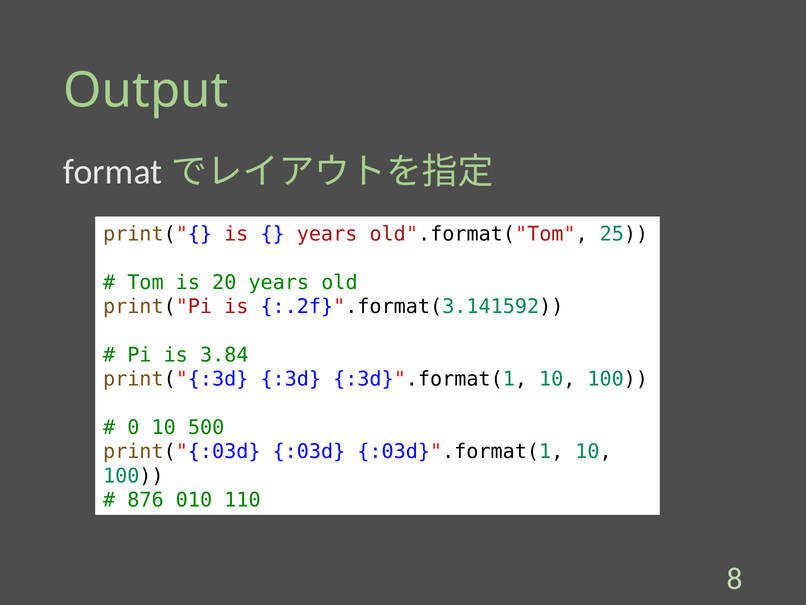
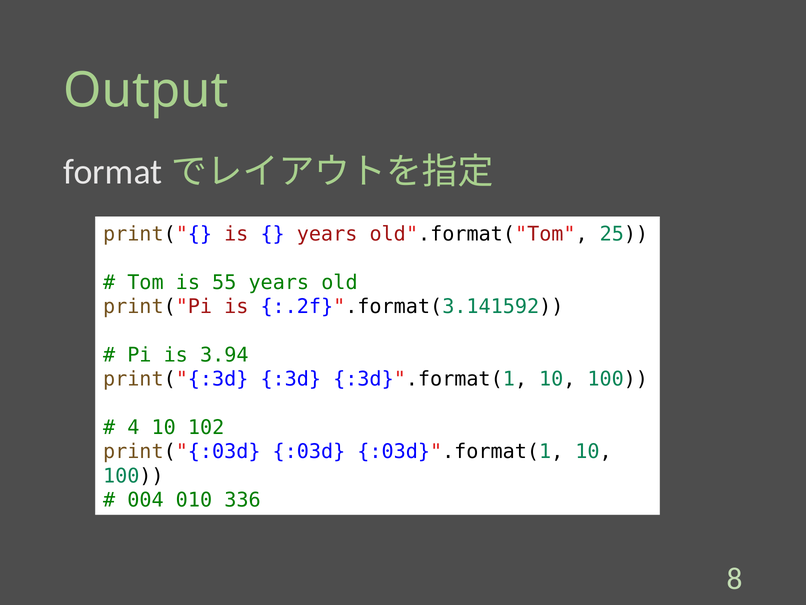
20: 20 -> 55 (224, 282)
3.84: 3.84 -> 3.94 (224, 355)
0: 0 -> 4 (133, 427)
500: 500 -> 102 (206, 427)
876: 876 -> 004 (145, 500)
110: 110 -> 336 (243, 500)
